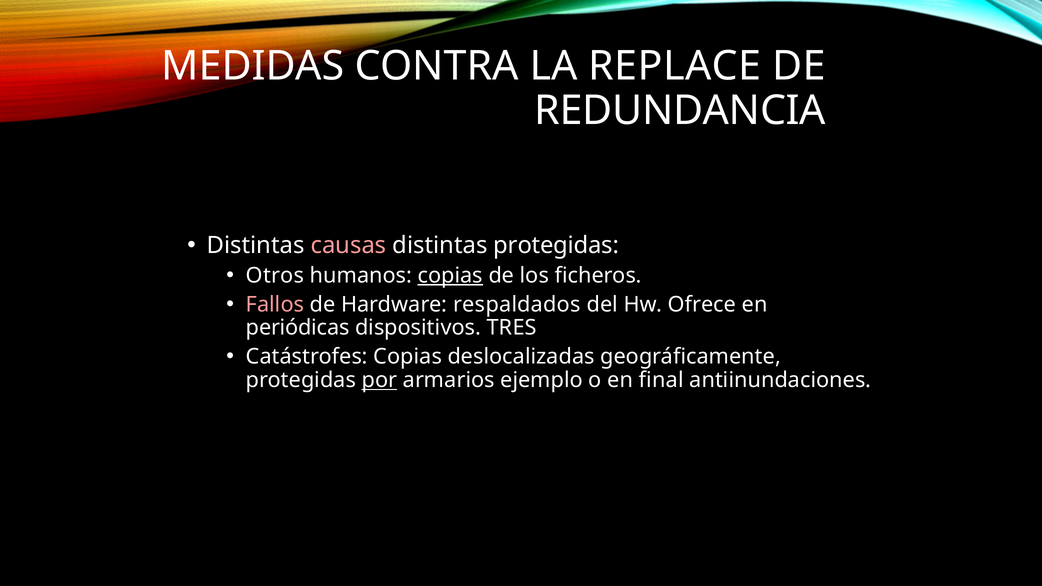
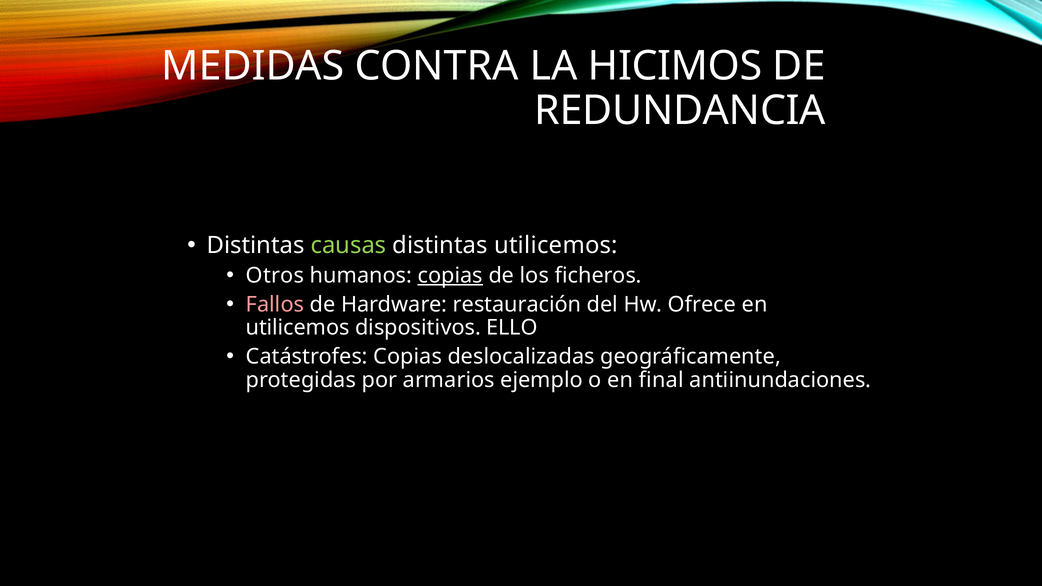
REPLACE: REPLACE -> HICIMOS (675, 66)
causas colour: pink -> light green (349, 245)
distintas protegidas: protegidas -> utilicemos (556, 245)
respaldados: respaldados -> restauración (517, 304)
periódicas: periódicas -> utilicemos (298, 328)
TRES: TRES -> ELLO (512, 328)
por underline: present -> none (379, 380)
